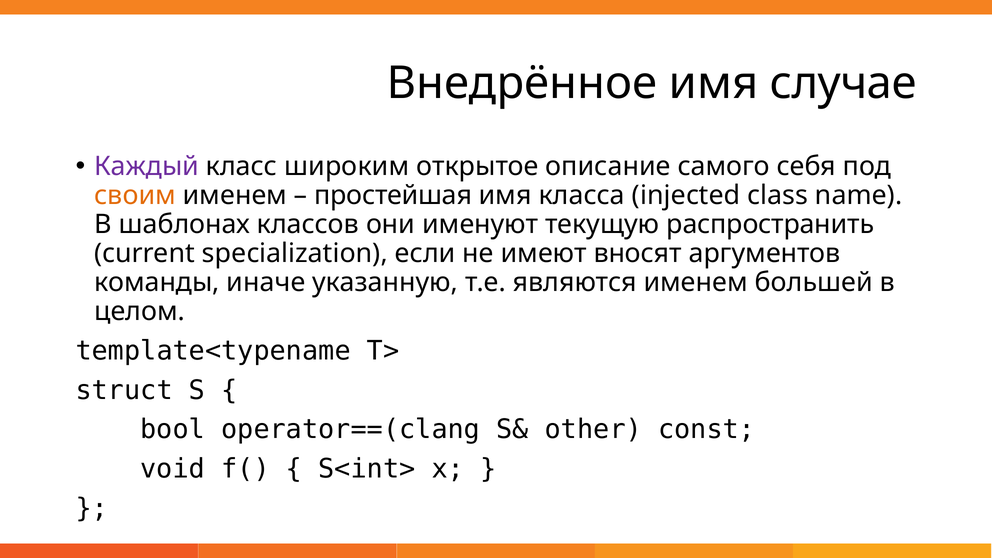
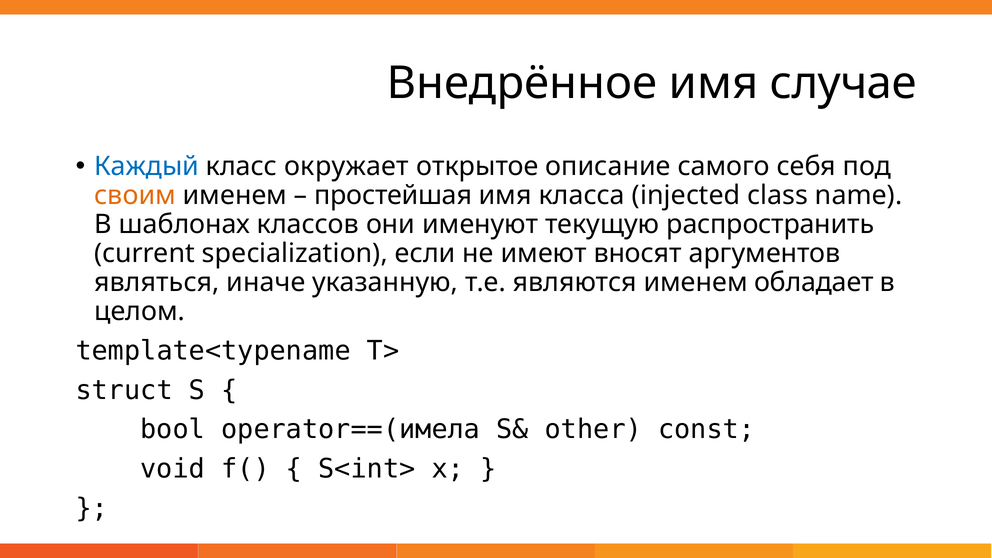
Каждый colour: purple -> blue (147, 167)
широким: широким -> окружает (347, 167)
команды: команды -> являться (157, 283)
большей: большей -> обладает (814, 283)
operator==(clang: operator==(clang -> operator==(имела (351, 430)
